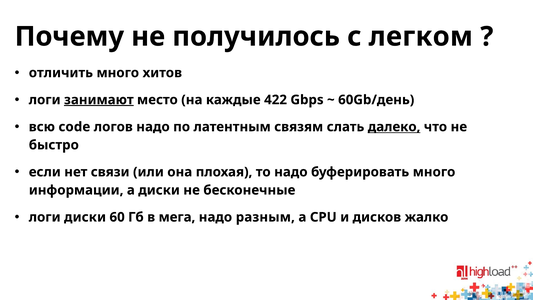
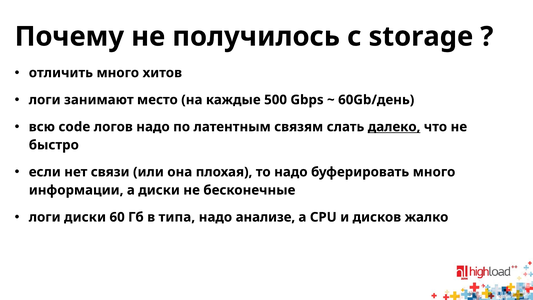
легком: легком -> storage (421, 37)
занимают underline: present -> none (99, 100)
422: 422 -> 500 (276, 100)
мега: мега -> типа (177, 217)
разным: разным -> анализе (265, 217)
